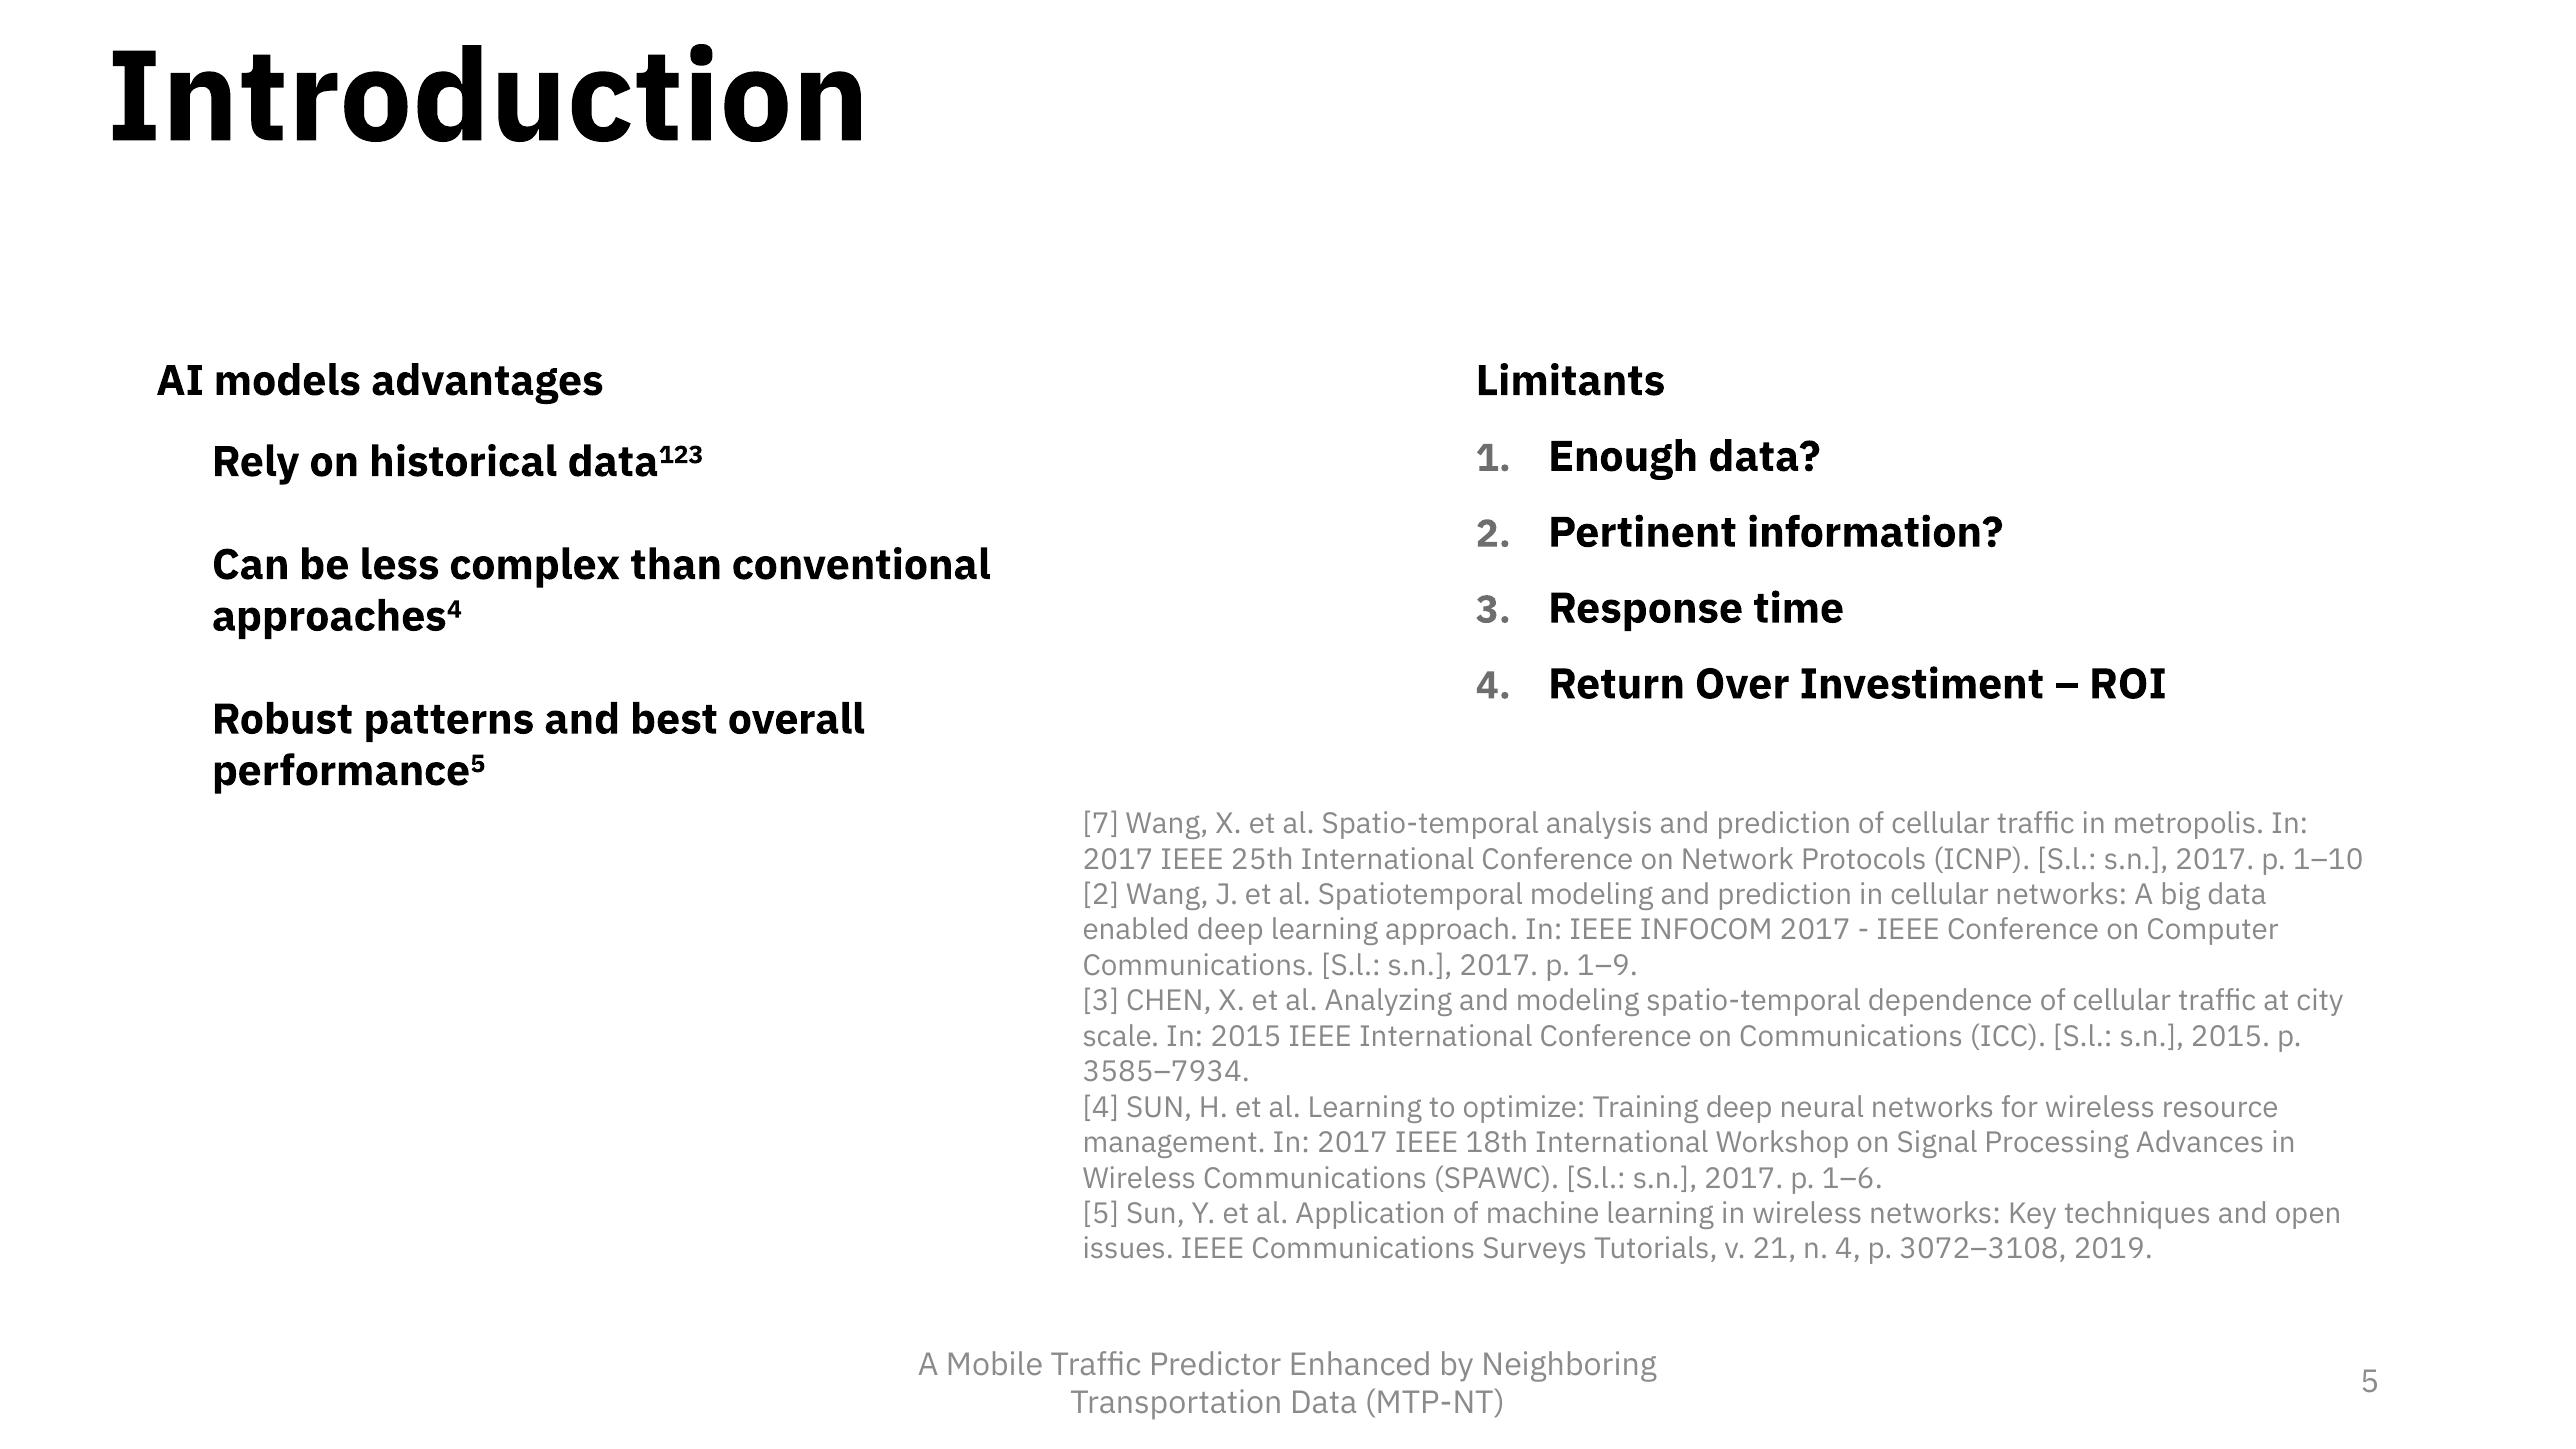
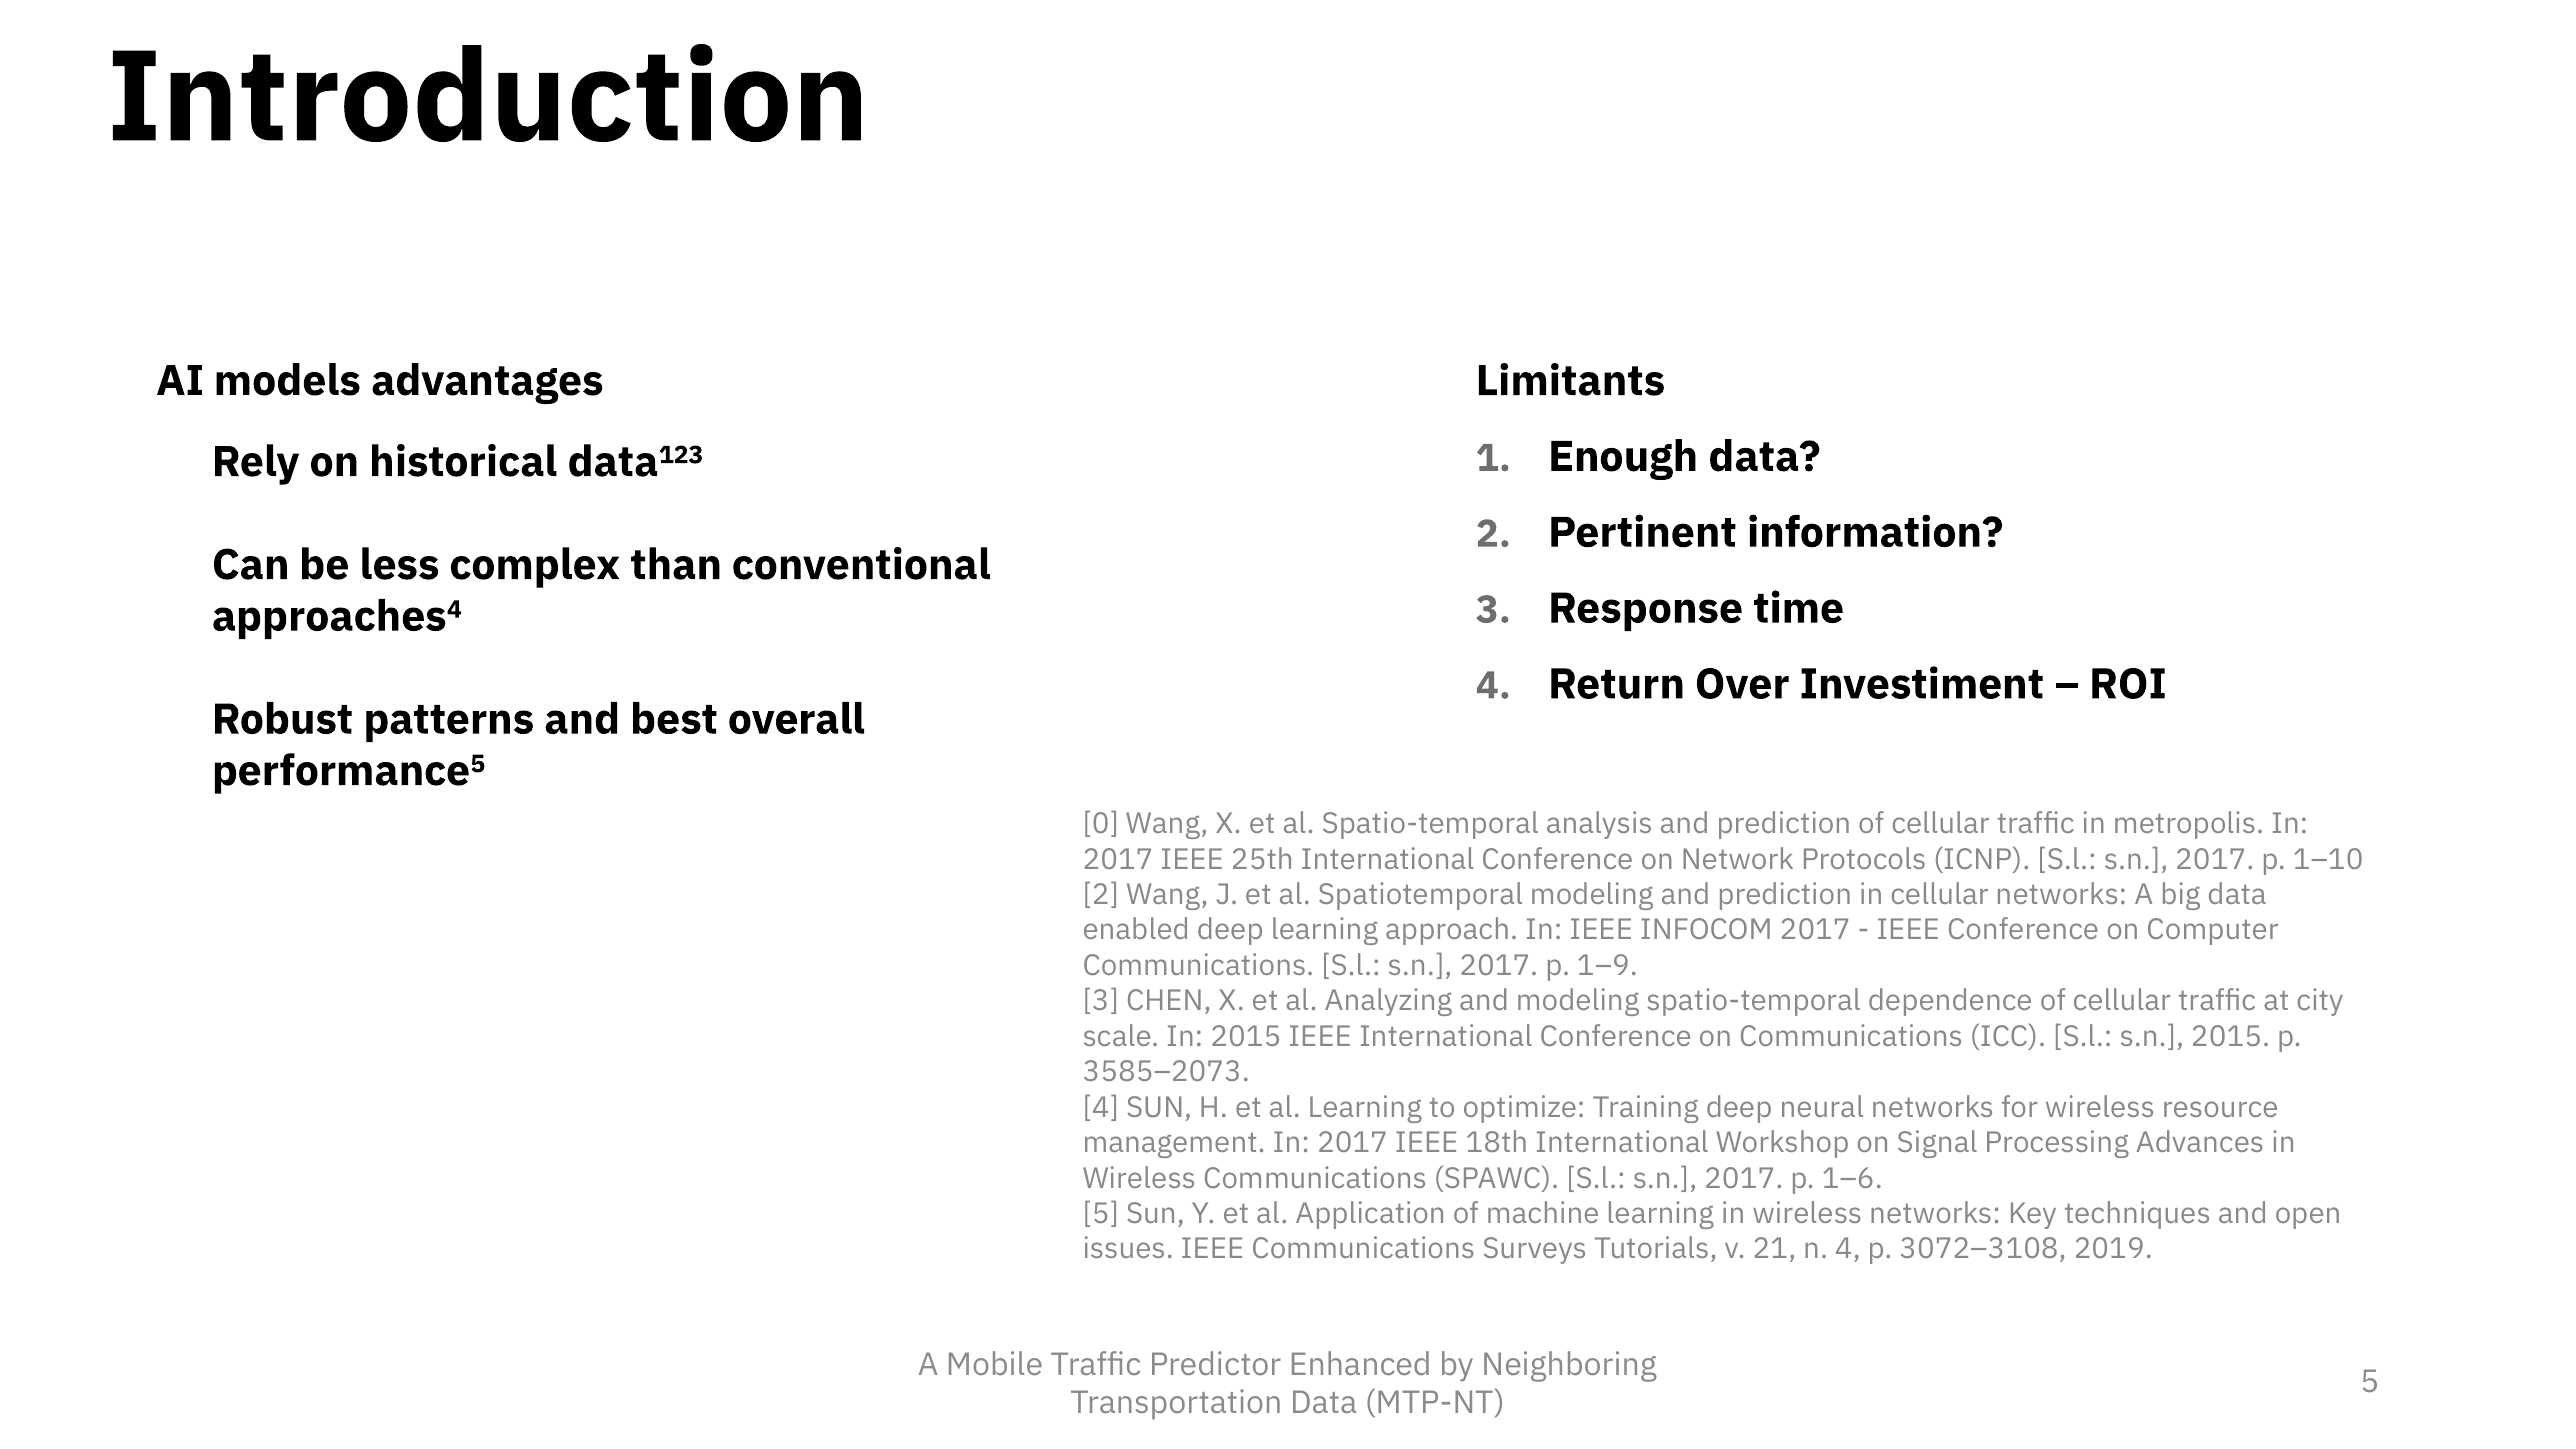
7: 7 -> 0 (1101, 824)
3585–7934: 3585–7934 -> 3585–2073 (1166, 1072)
